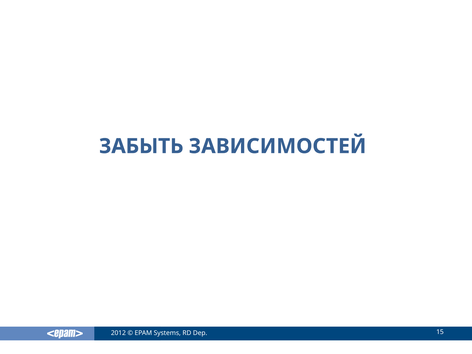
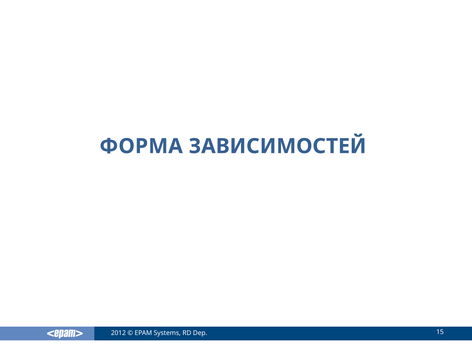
ЗАБЫТЬ: ЗАБЫТЬ -> ФОРМА (141, 146)
